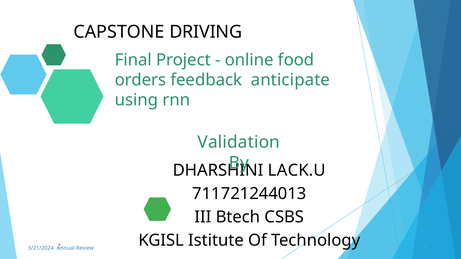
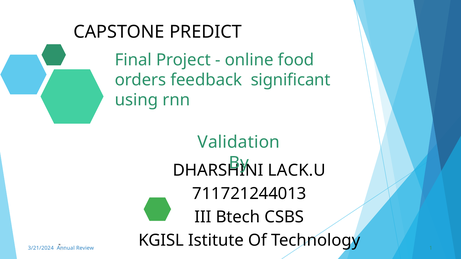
DRIVING: DRIVING -> PREDICT (206, 32)
anticipate: anticipate -> significant (291, 80)
